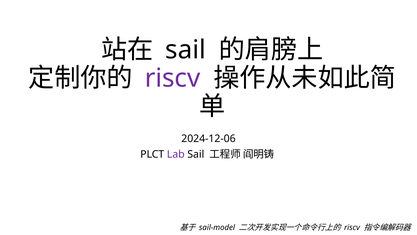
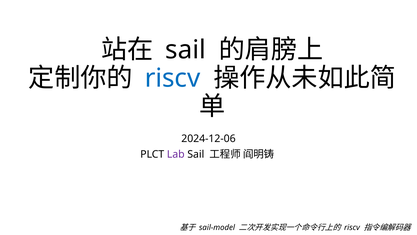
riscv colour: purple -> blue (173, 78)
